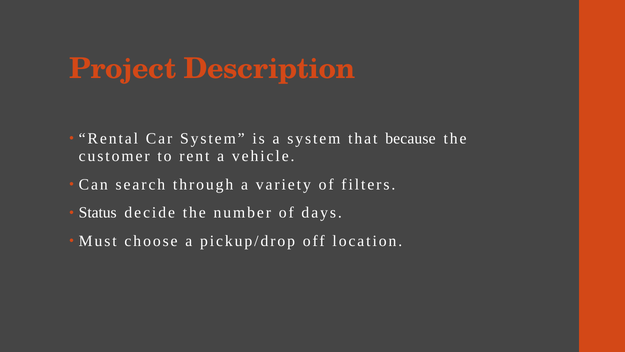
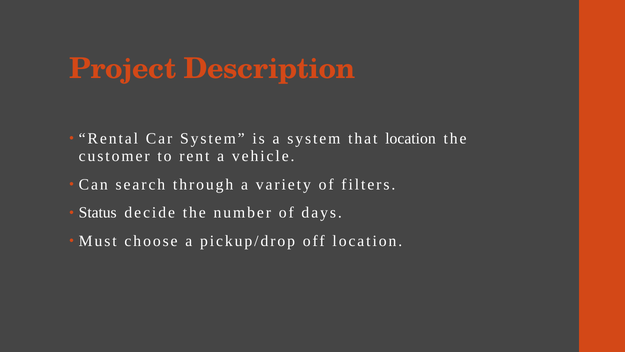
that because: because -> location (410, 138)
